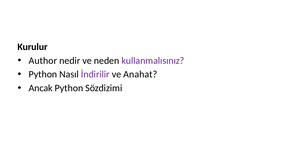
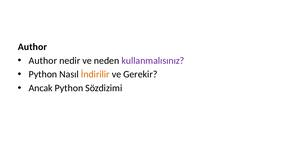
Kurulur: Kurulur -> Author (32, 47)
İndirilir colour: purple -> orange (95, 74)
Anahat: Anahat -> Gerekir (140, 74)
